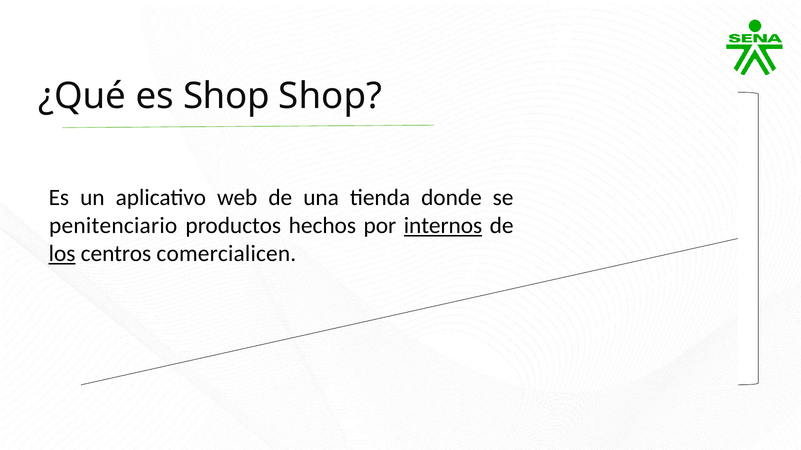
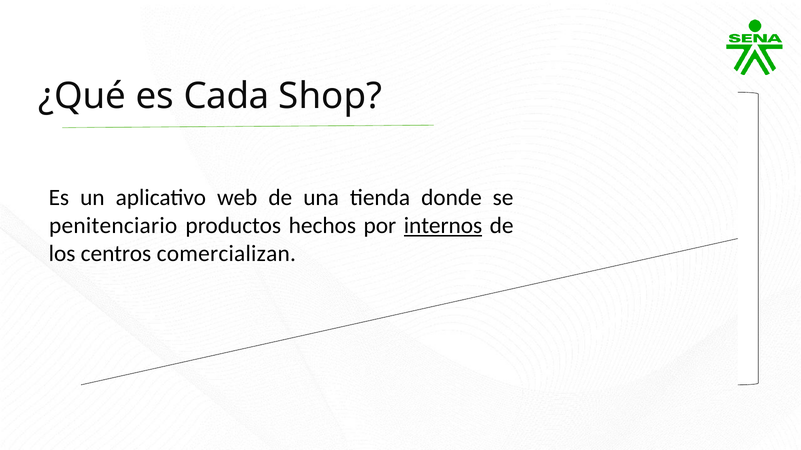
es Shop: Shop -> Cada (226, 96)
los underline: present -> none (62, 254)
comercialicen: comercialicen -> comercializan (226, 254)
